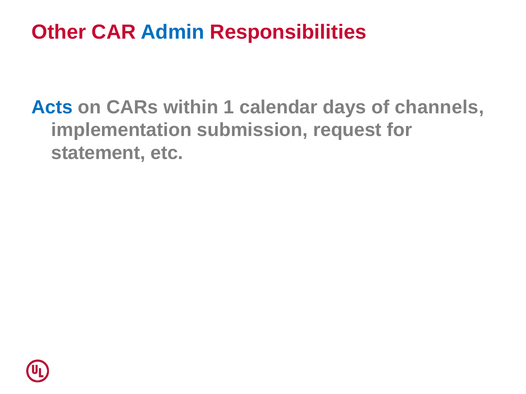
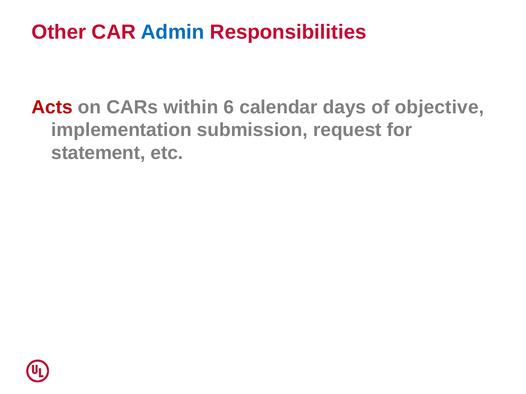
Acts colour: blue -> red (52, 107)
1: 1 -> 6 (229, 107)
channels: channels -> objective (439, 107)
